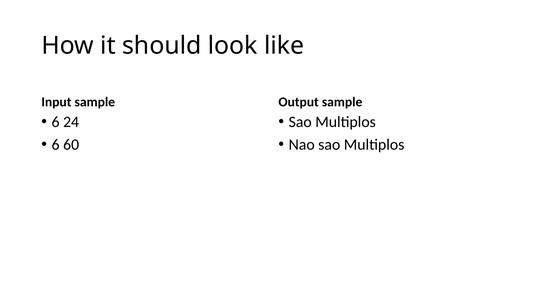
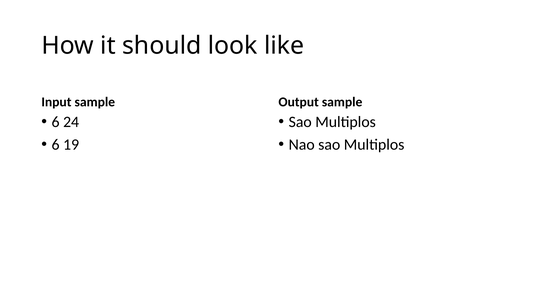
60: 60 -> 19 (71, 145)
